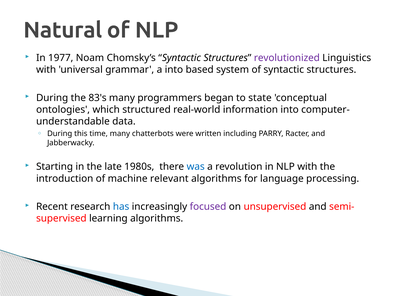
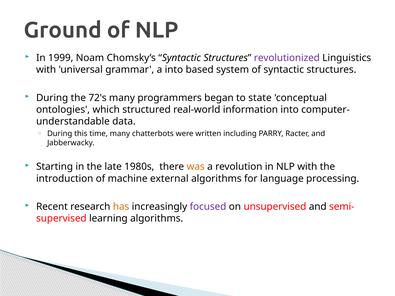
Natural: Natural -> Ground (63, 30)
1977: 1977 -> 1999 (61, 58)
83's: 83's -> 72's (98, 98)
was colour: blue -> orange (196, 167)
relevant: relevant -> external (169, 179)
has colour: blue -> orange (121, 207)
